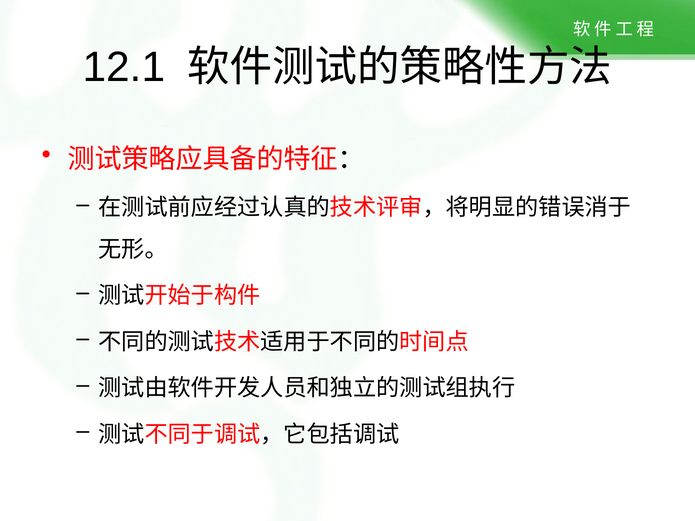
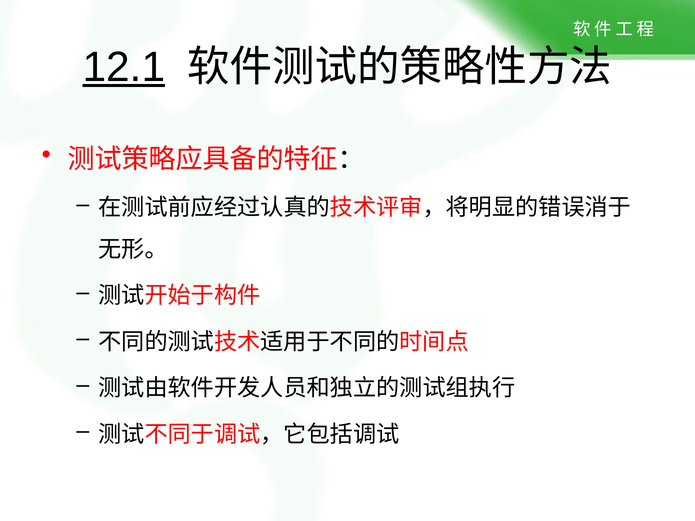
12.1 underline: none -> present (124, 67)
